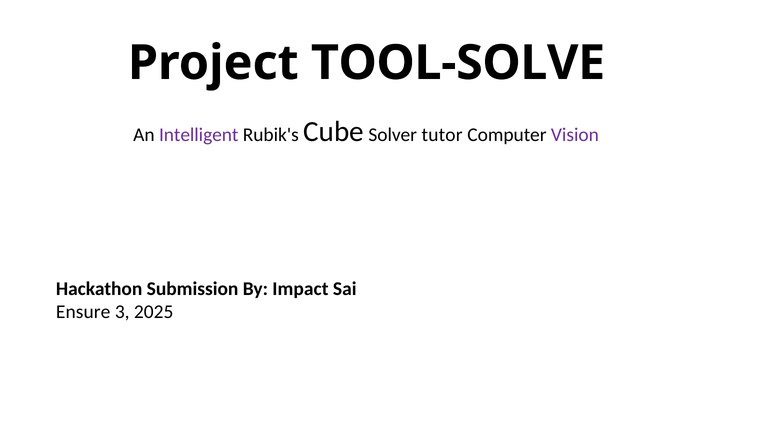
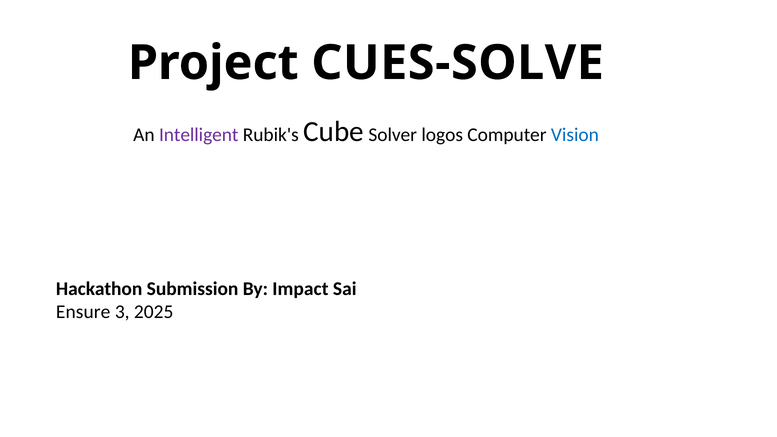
TOOL-SOLVE: TOOL-SOLVE -> CUES-SOLVE (458, 63)
tutor: tutor -> logos (442, 135)
Vision colour: purple -> blue (575, 135)
